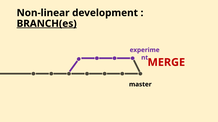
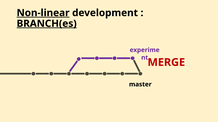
Non-linear underline: none -> present (43, 13)
